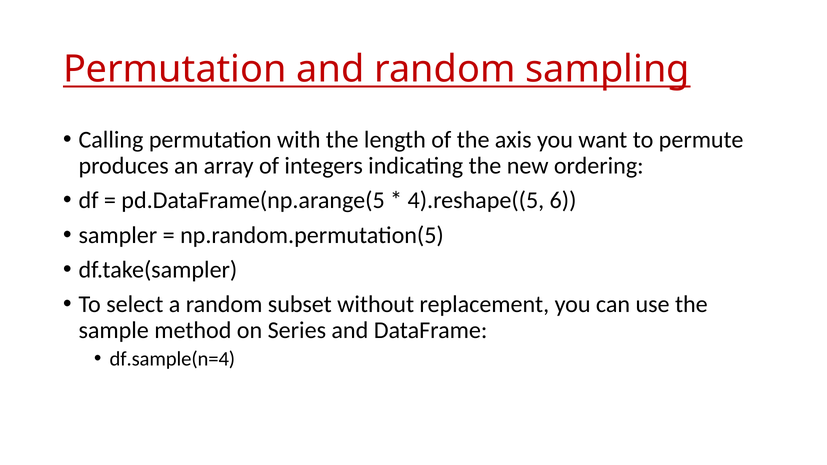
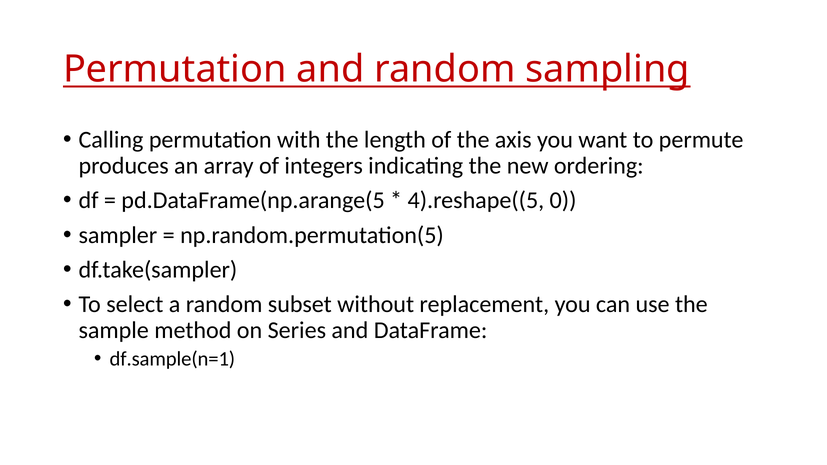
6: 6 -> 0 (563, 201)
df.sample(n=4: df.sample(n=4 -> df.sample(n=1 (172, 359)
